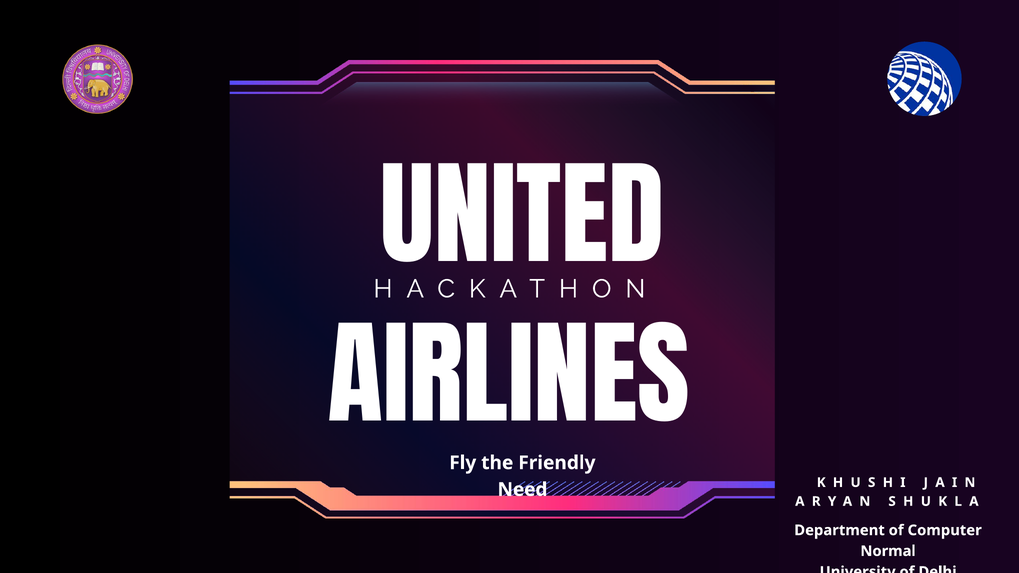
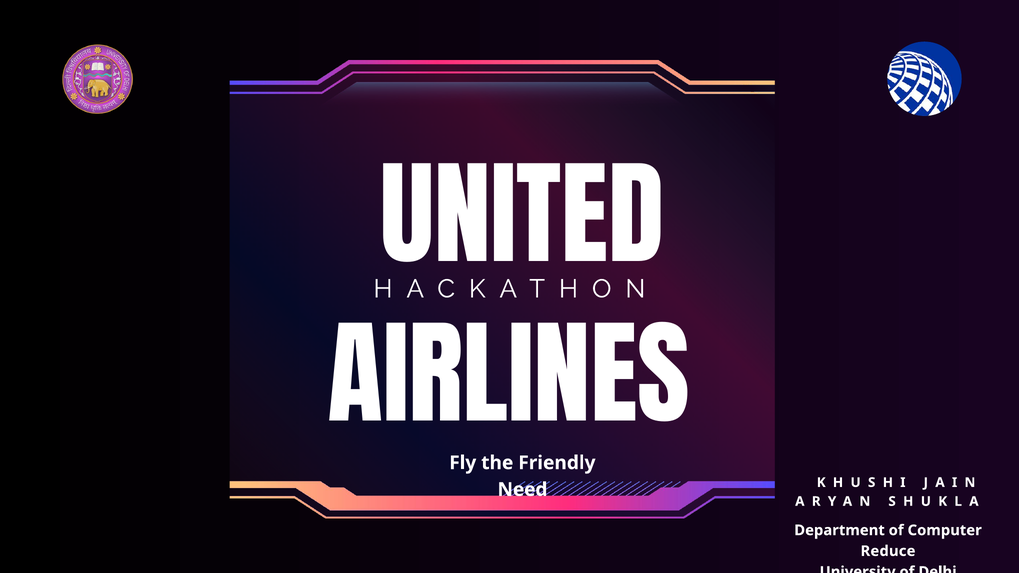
Normal: Normal -> Reduce (888, 551)
